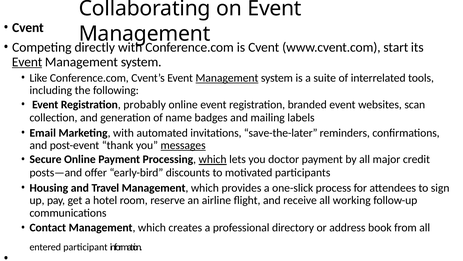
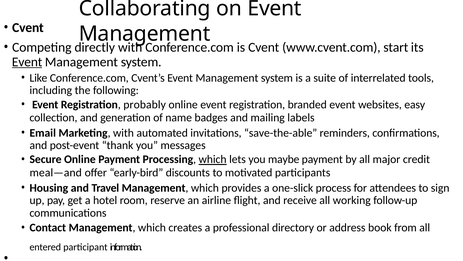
Management underline: present -> none (227, 78)
scan: scan -> easy (415, 104)
save-the-later: save-the-later -> save-the-able (281, 133)
messages underline: present -> none (183, 145)
doctor: doctor -> maybe (284, 159)
posts—and: posts—and -> meal—and (56, 172)
